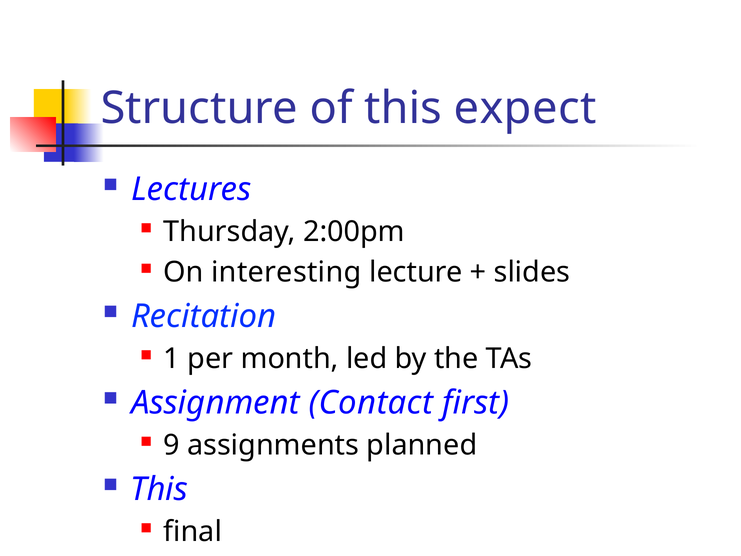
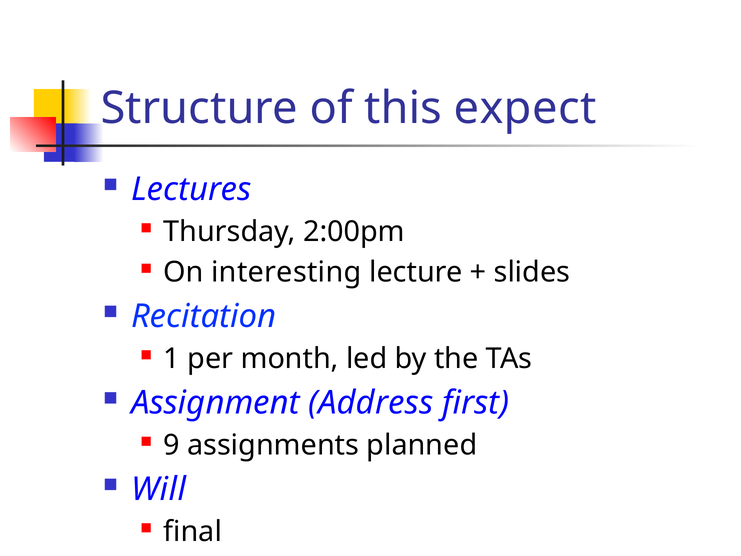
Contact: Contact -> Address (371, 403)
This: This -> Will (159, 489)
